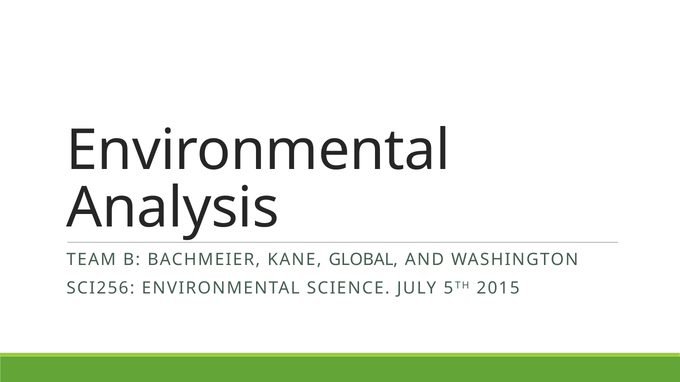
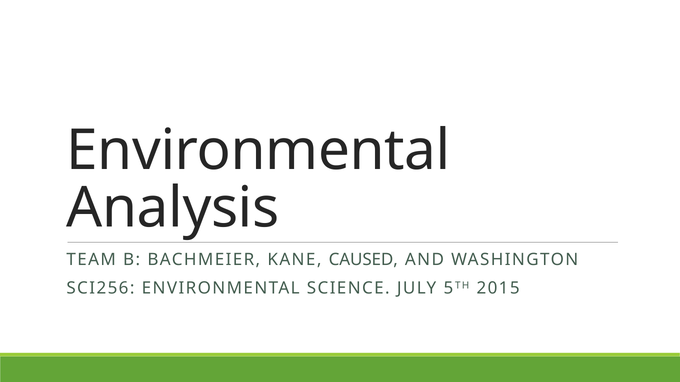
GLOBAL: GLOBAL -> CAUSED (363, 260)
